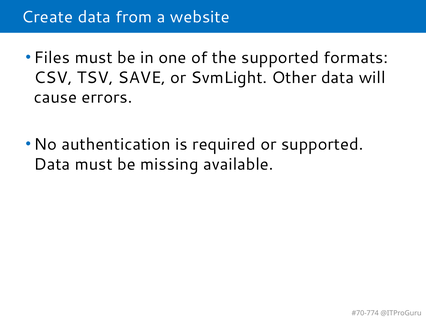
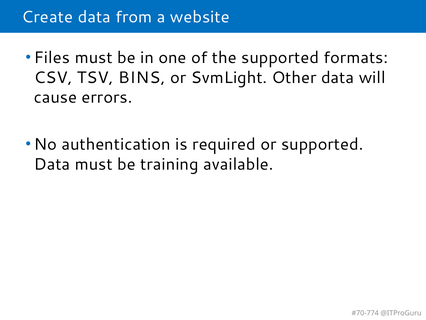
SAVE: SAVE -> BINS (142, 77)
missing: missing -> training (169, 164)
